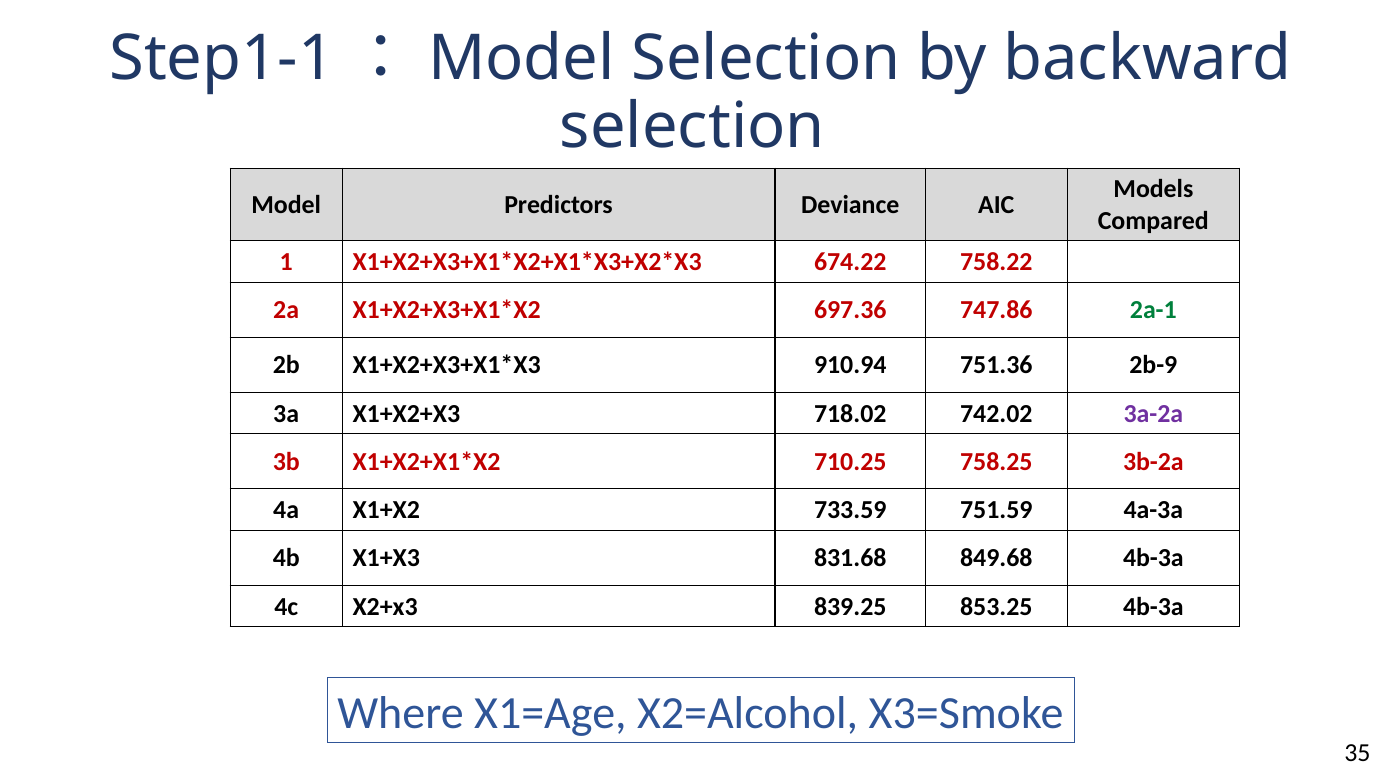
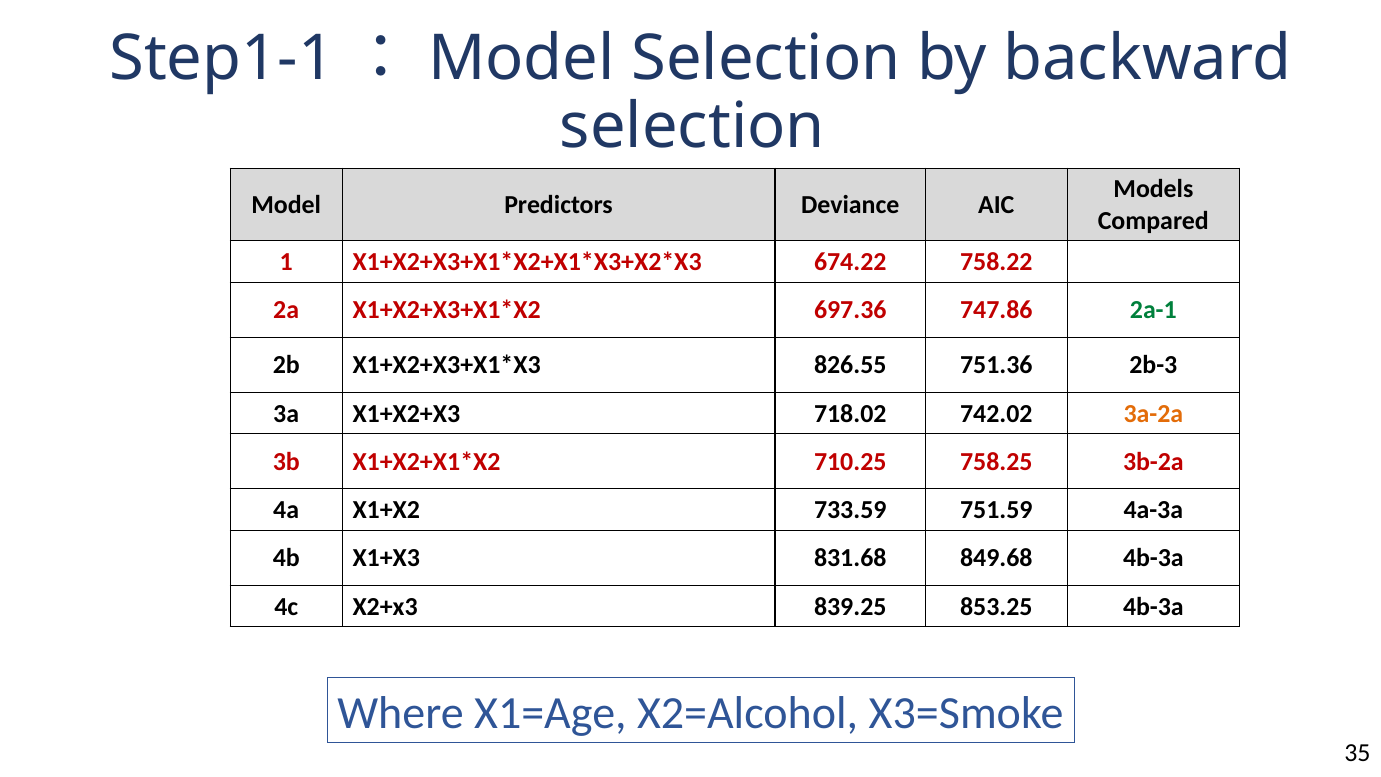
910.94: 910.94 -> 826.55 (850, 365)
2b-9: 2b-9 -> 2b-3 (1153, 365)
3a-2a colour: purple -> orange (1153, 413)
